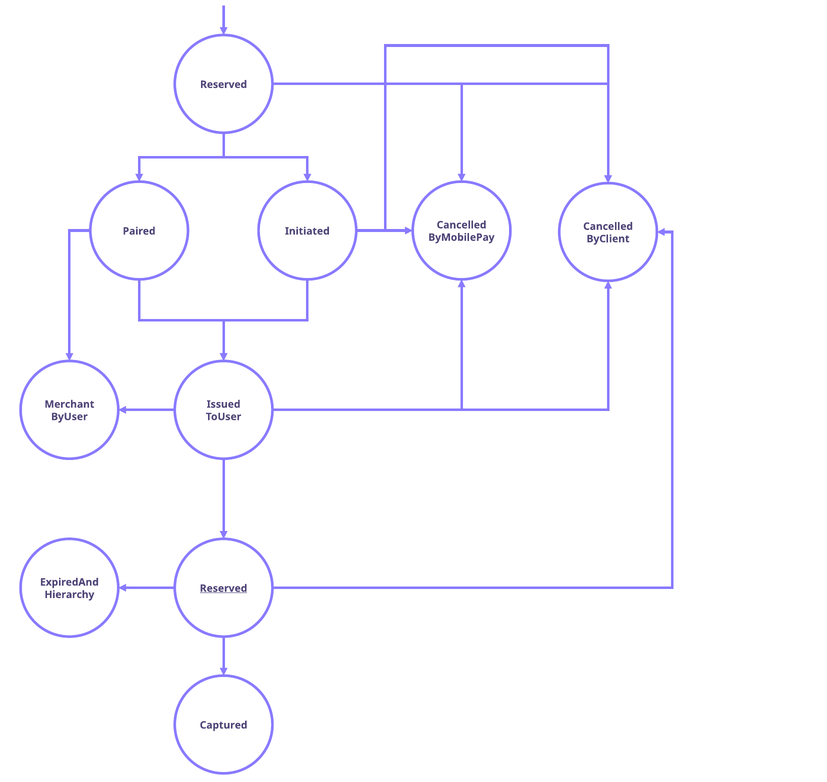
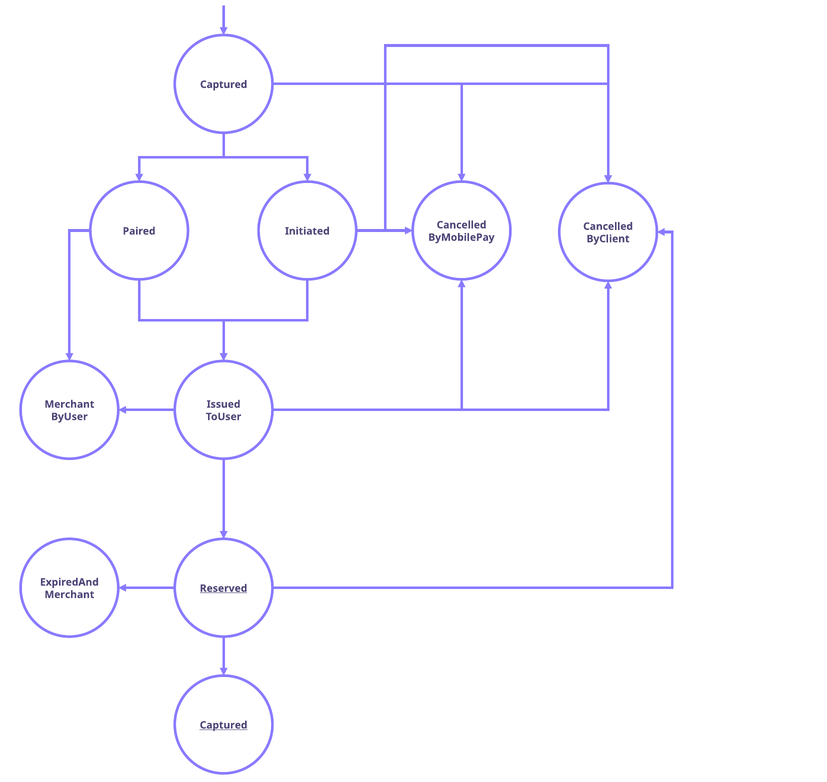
Reserved: Reserved -> Captured (224, 85)
Hierarchy: Hierarchy -> Merchant (69, 594)
Captured underline: none -> present (224, 725)
